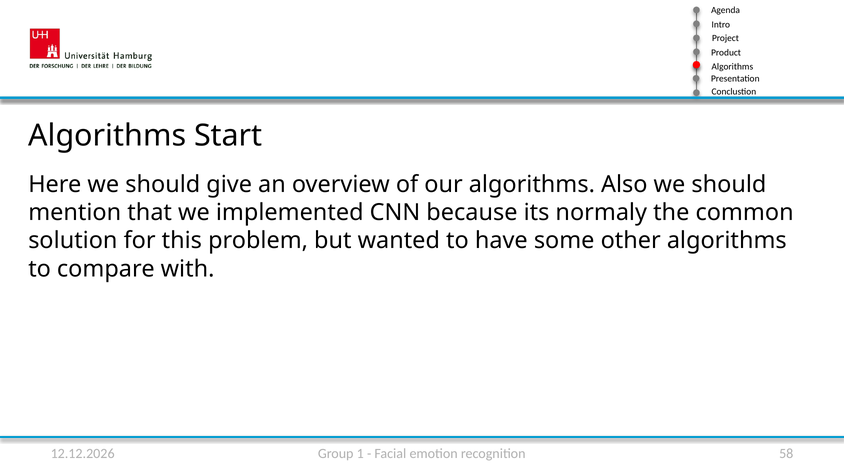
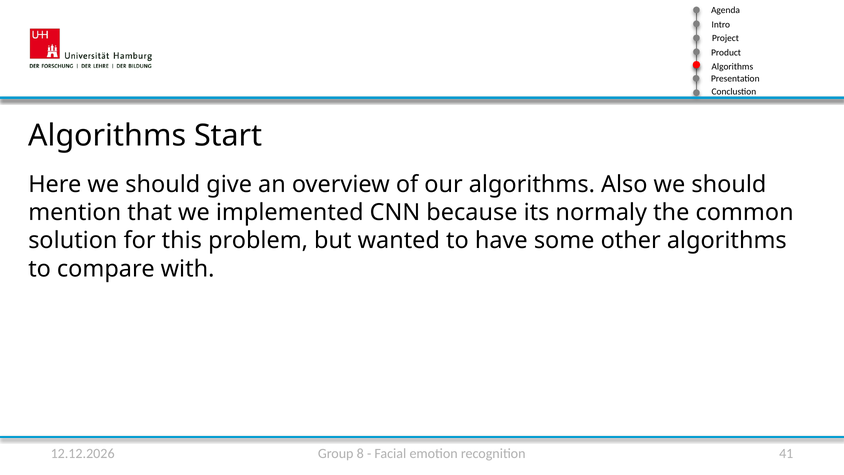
1: 1 -> 8 (360, 453)
58: 58 -> 41 (786, 453)
